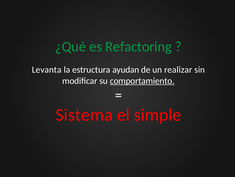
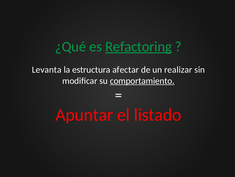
Refactoring underline: none -> present (139, 46)
ayudan: ayudan -> afectar (126, 69)
Sistema: Sistema -> Apuntar (84, 114)
simple: simple -> listado (158, 114)
